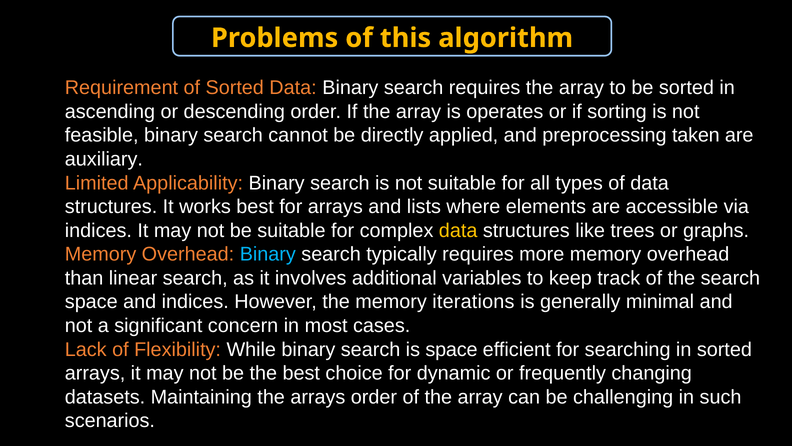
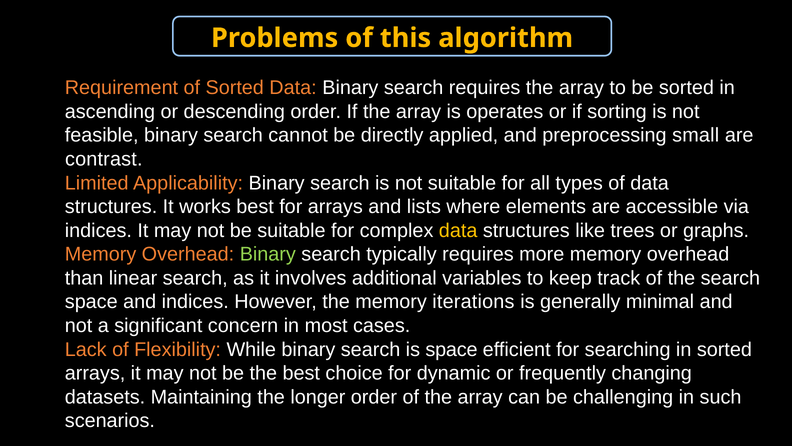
taken: taken -> small (696, 135)
auxiliary: auxiliary -> contrast (104, 159)
Binary colour: light blue -> light green (268, 254)
the arrays: arrays -> longer (318, 397)
